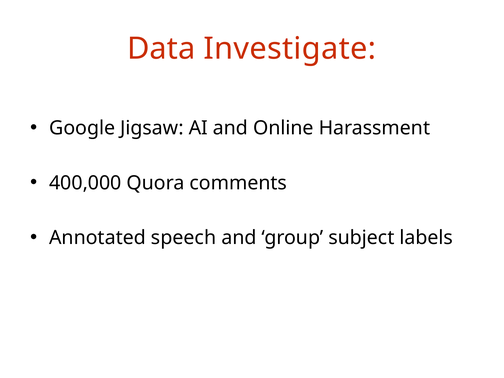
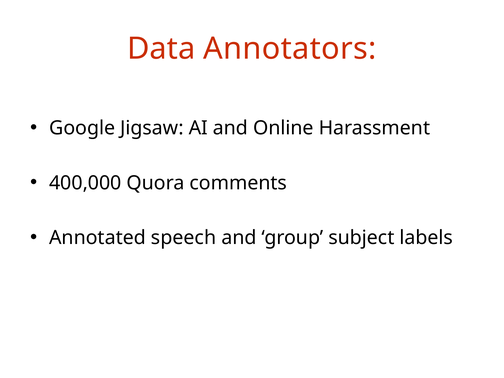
Investigate: Investigate -> Annotators (290, 49)
